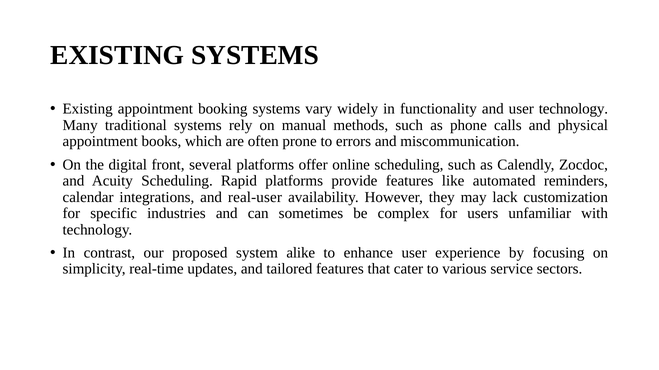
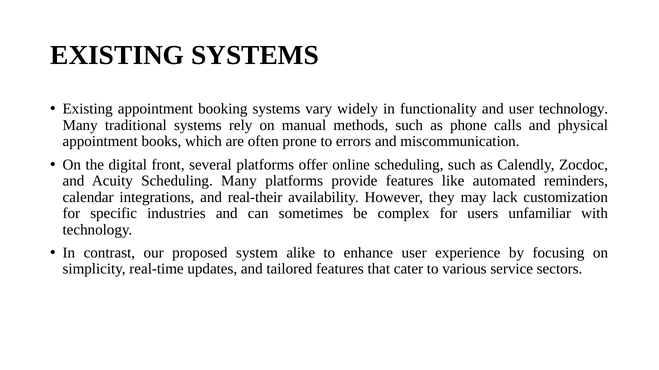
Scheduling Rapid: Rapid -> Many (239, 181)
real-user: real-user -> real-their (255, 198)
